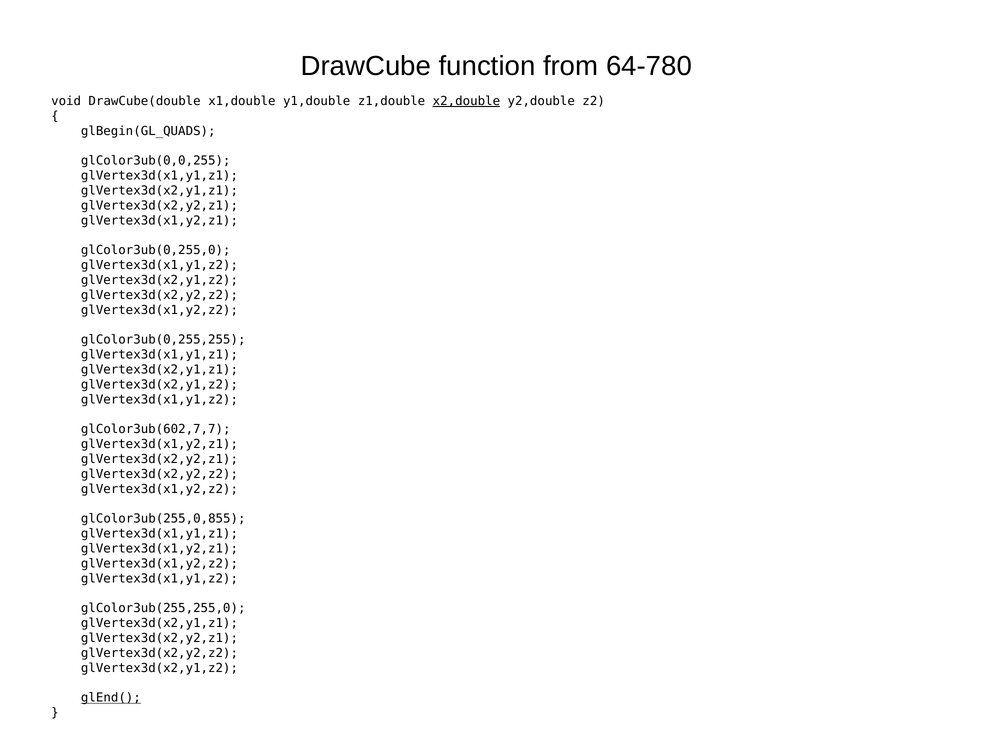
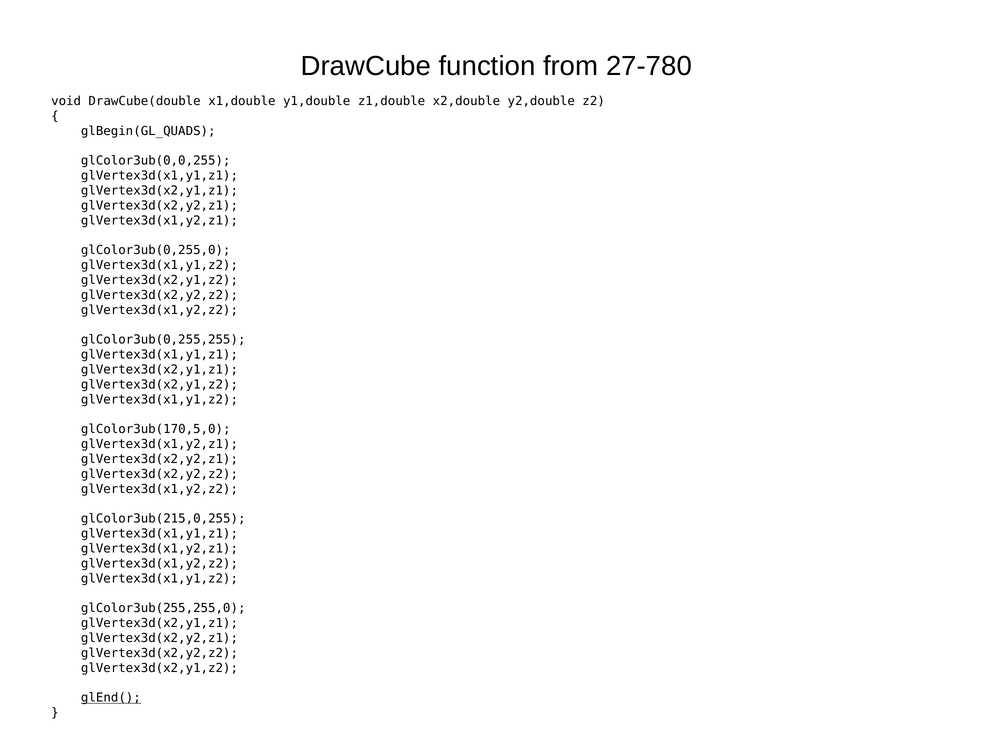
64-780: 64-780 -> 27-780 (649, 66)
x2,double underline: present -> none (466, 101)
glColor3ub(602,7,7: glColor3ub(602,7,7 -> glColor3ub(170,5,0 (156, 430)
glColor3ub(255,0,855: glColor3ub(255,0,855 -> glColor3ub(215,0,255 (163, 519)
